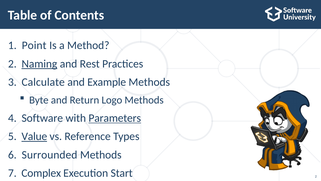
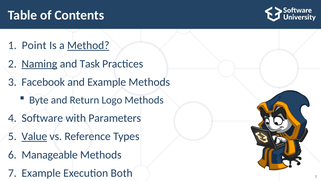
Method underline: none -> present (88, 45)
Rest: Rest -> Task (90, 64)
Calculate: Calculate -> Facebook (43, 82)
Parameters underline: present -> none (115, 118)
Surrounded: Surrounded -> Manageable (50, 154)
Complex: Complex -> Example (41, 173)
Start: Start -> Both (122, 173)
